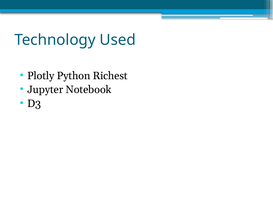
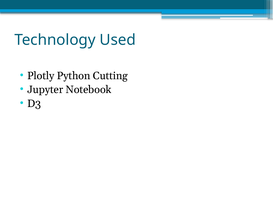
Richest: Richest -> Cutting (110, 76)
